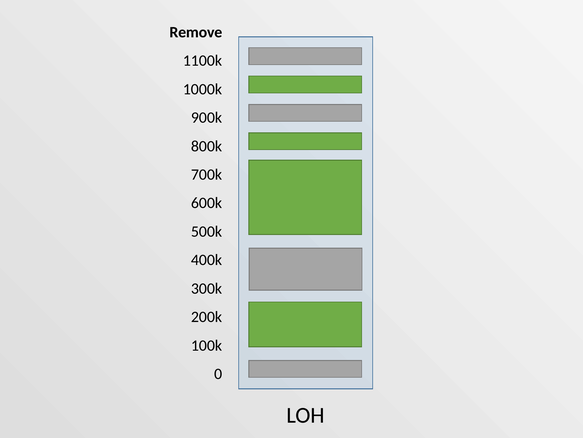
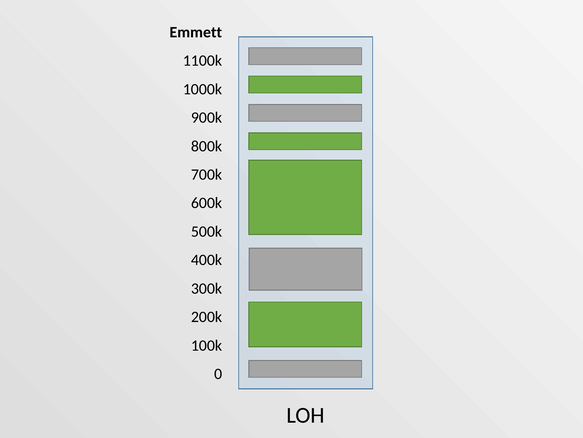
Remove: Remove -> Emmett (196, 32)
